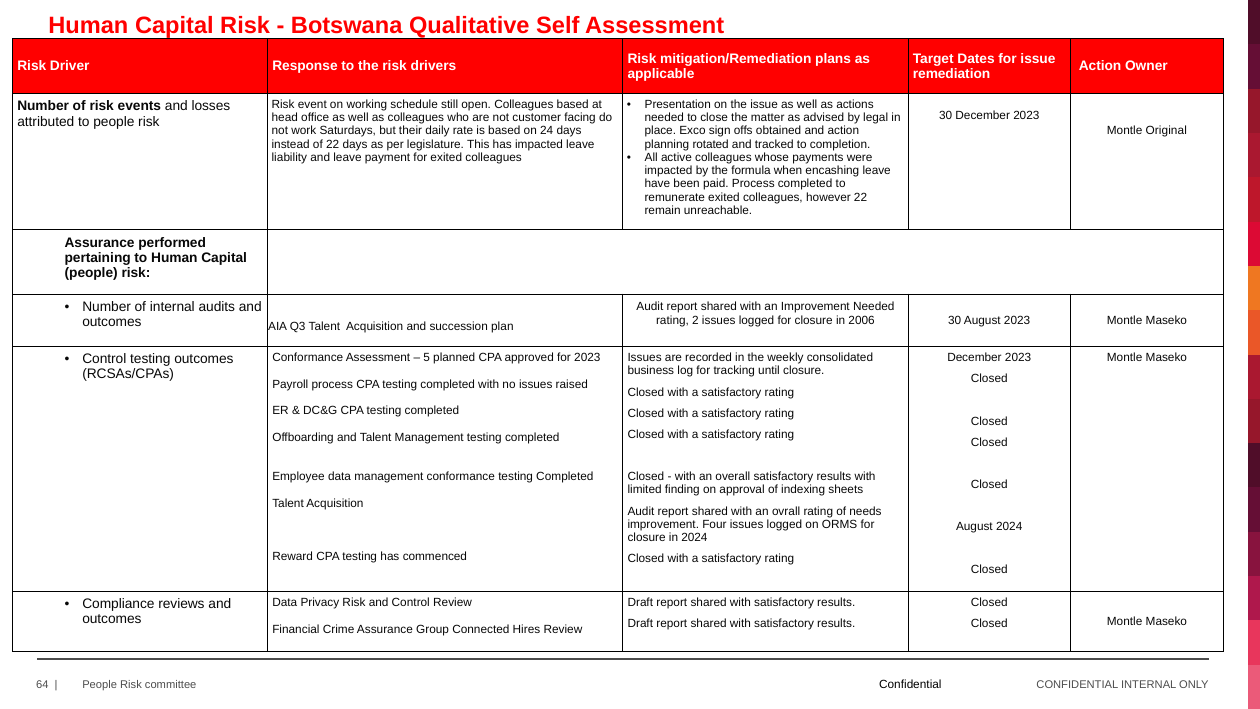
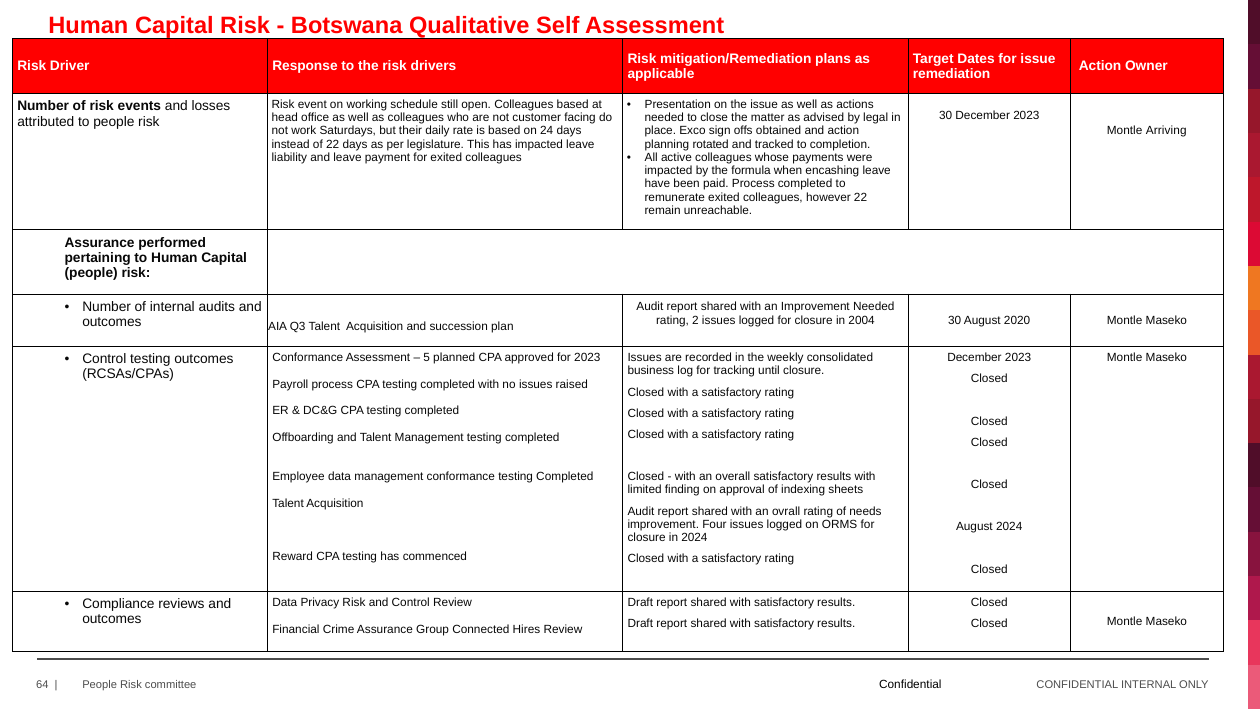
Original: Original -> Arriving (1166, 130)
2006: 2006 -> 2004 (862, 320)
August 2023: 2023 -> 2020 (1017, 320)
